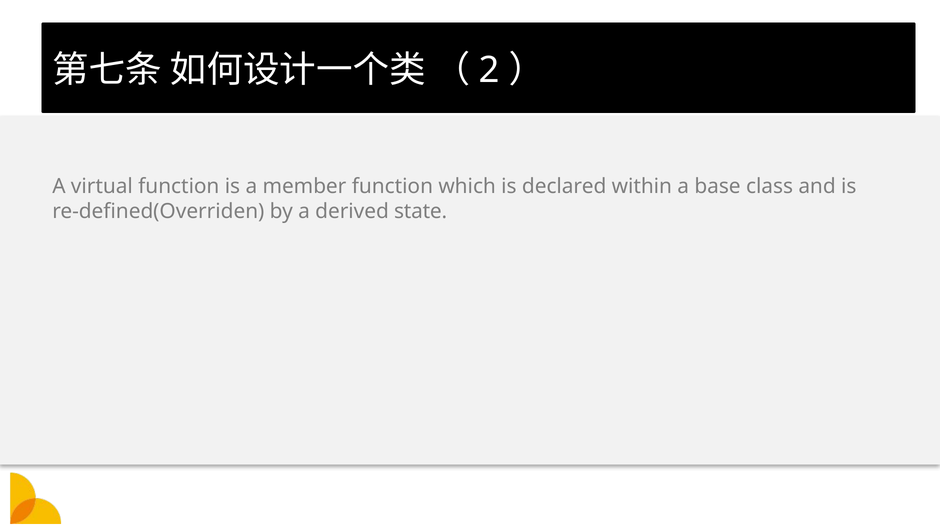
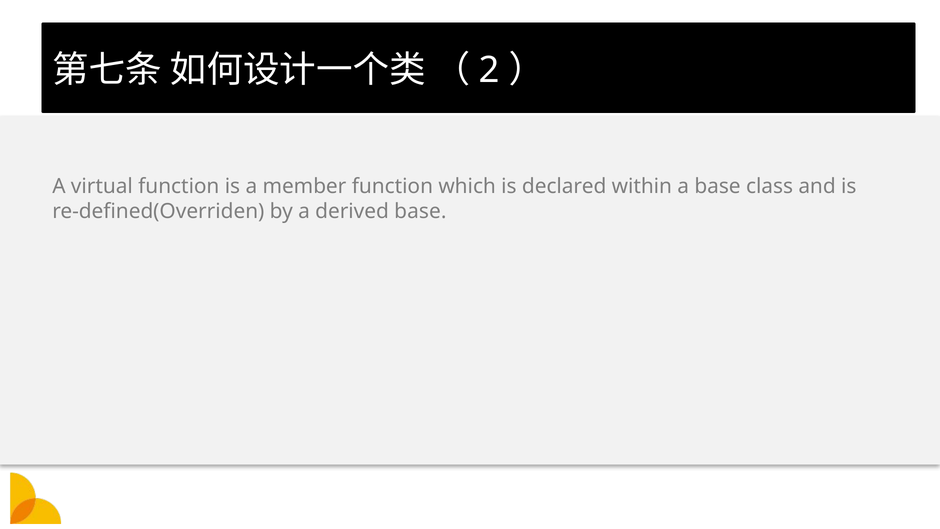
derived state: state -> base (420, 211)
